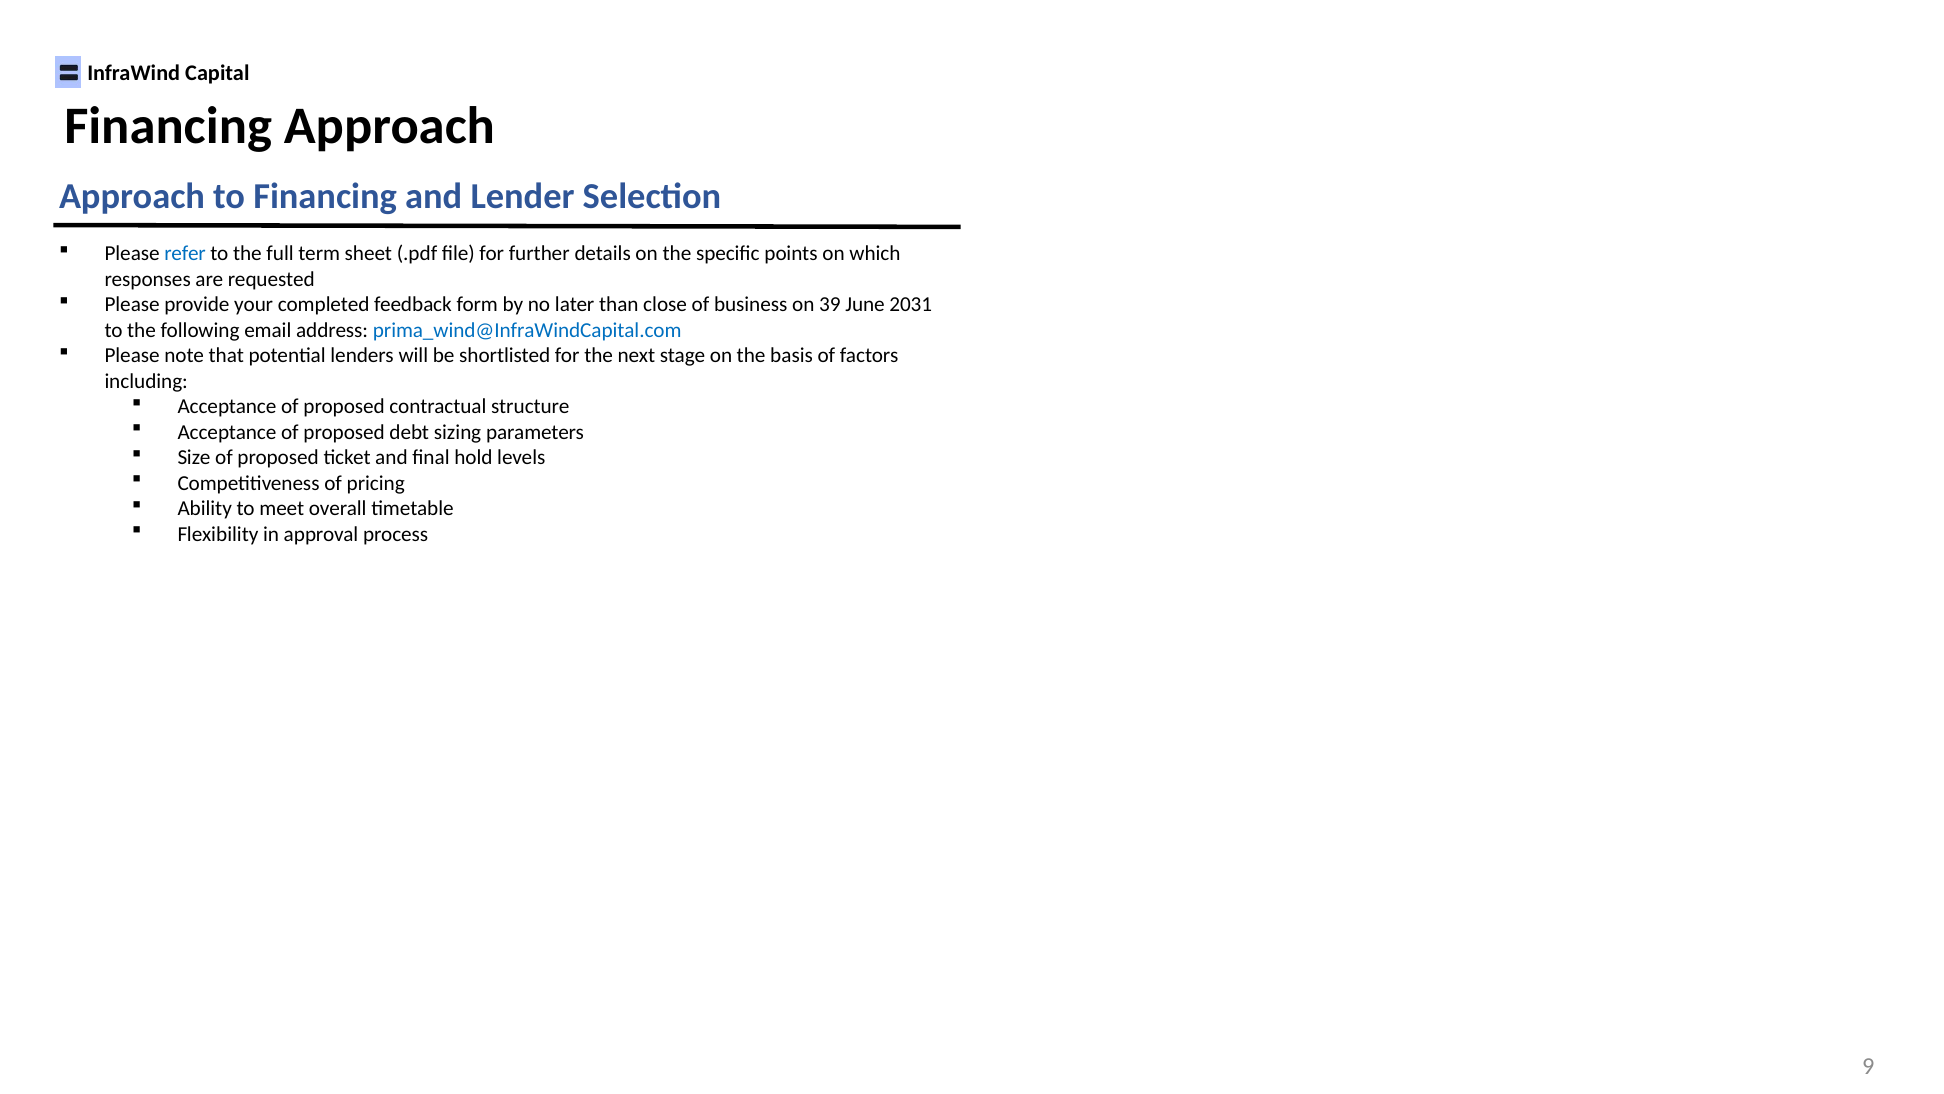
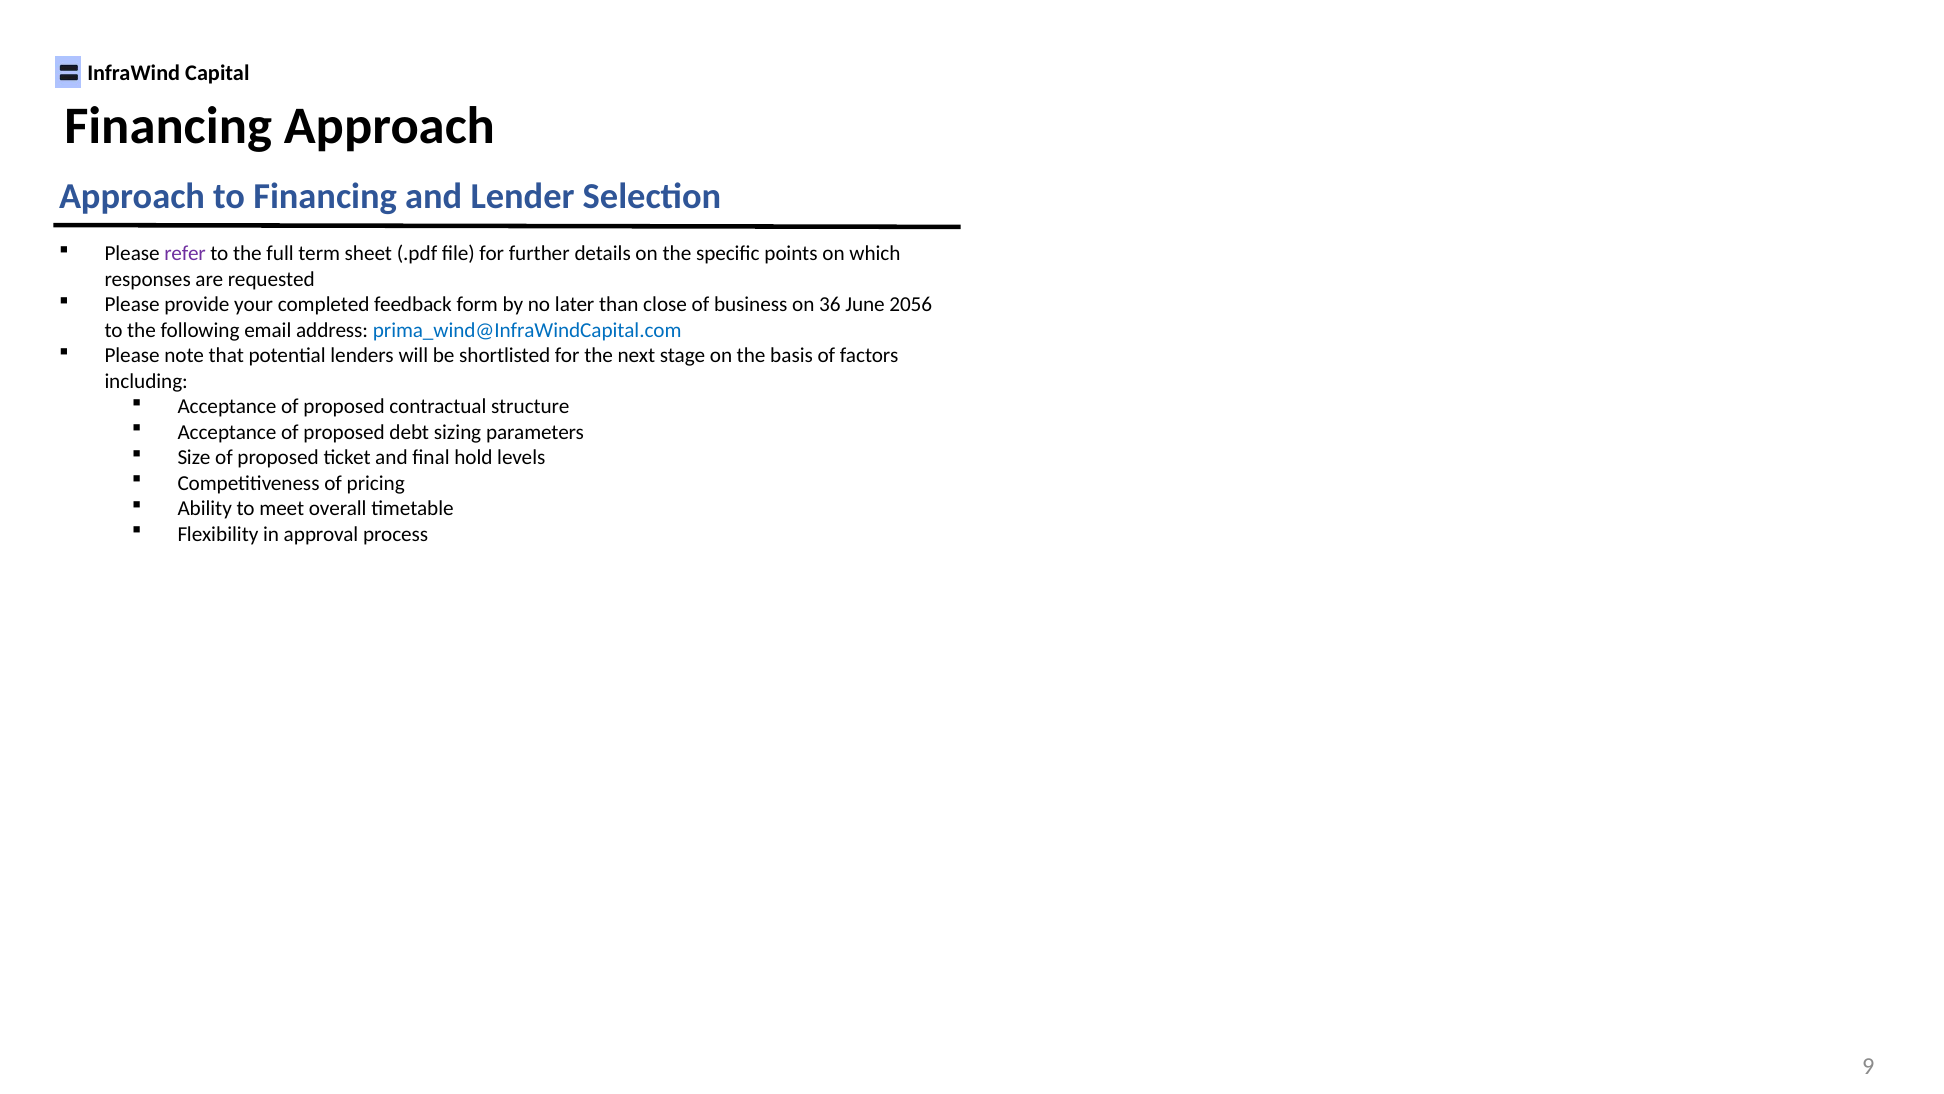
refer colour: blue -> purple (185, 254)
39: 39 -> 36 (830, 305)
2031: 2031 -> 2056 (911, 305)
